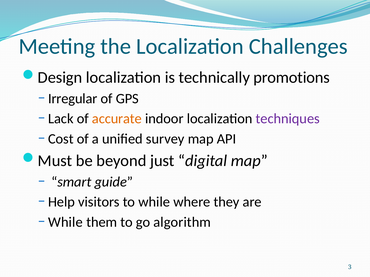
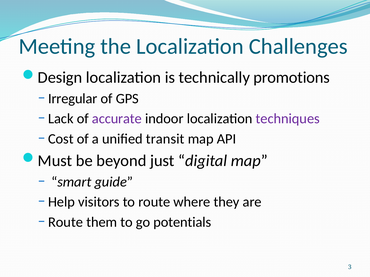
accurate colour: orange -> purple (117, 119)
survey: survey -> transit (165, 139)
to while: while -> route (154, 202)
While: While -> Route (66, 222)
algorithm: algorithm -> potentials (182, 222)
